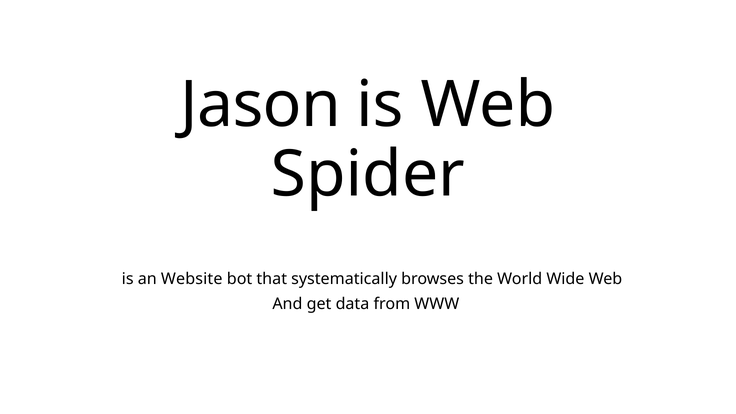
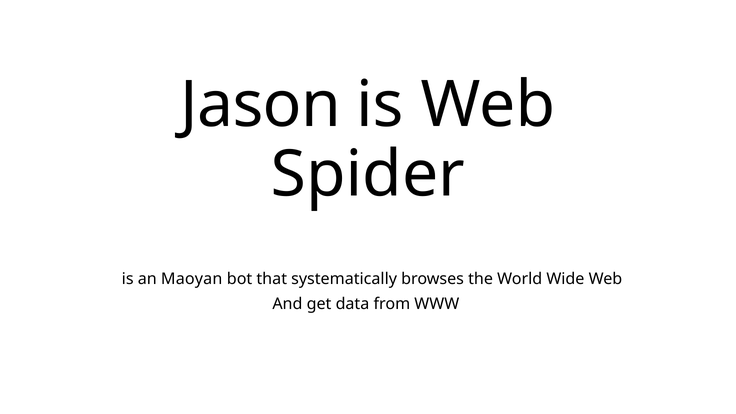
Website: Website -> Maoyan (192, 279)
